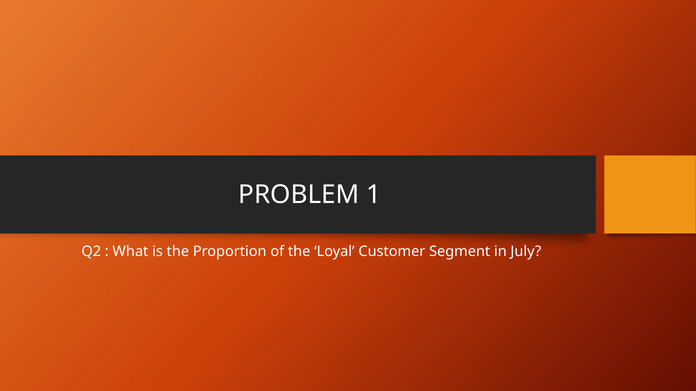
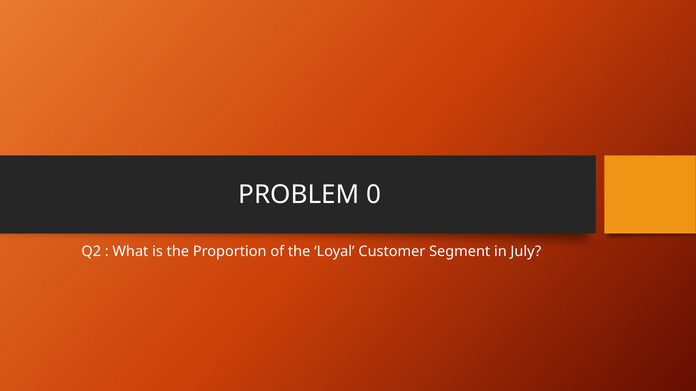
1: 1 -> 0 (374, 195)
